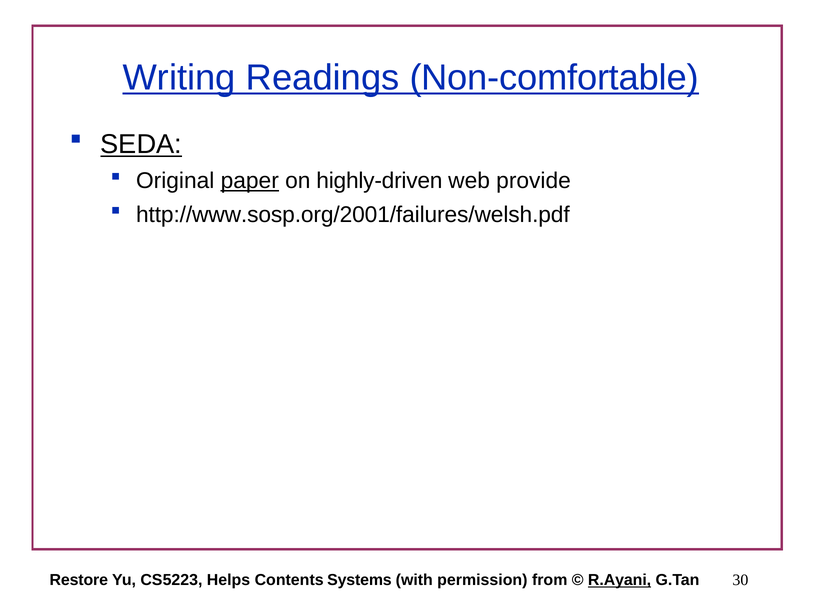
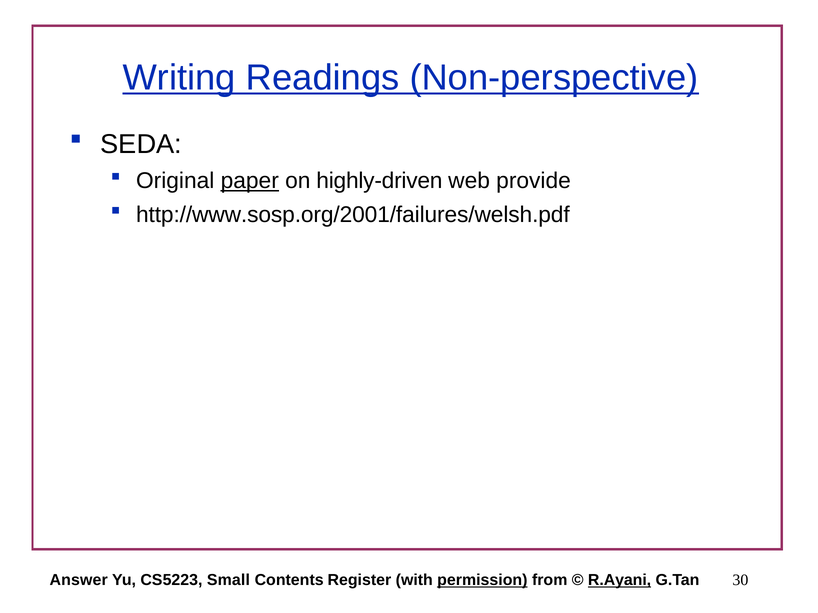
Non-comfortable: Non-comfortable -> Non-perspective (554, 78)
SEDA underline: present -> none (141, 145)
Restore: Restore -> Answer (79, 581)
Helps: Helps -> Small (228, 581)
Systems: Systems -> Register (359, 581)
permission underline: none -> present (482, 581)
